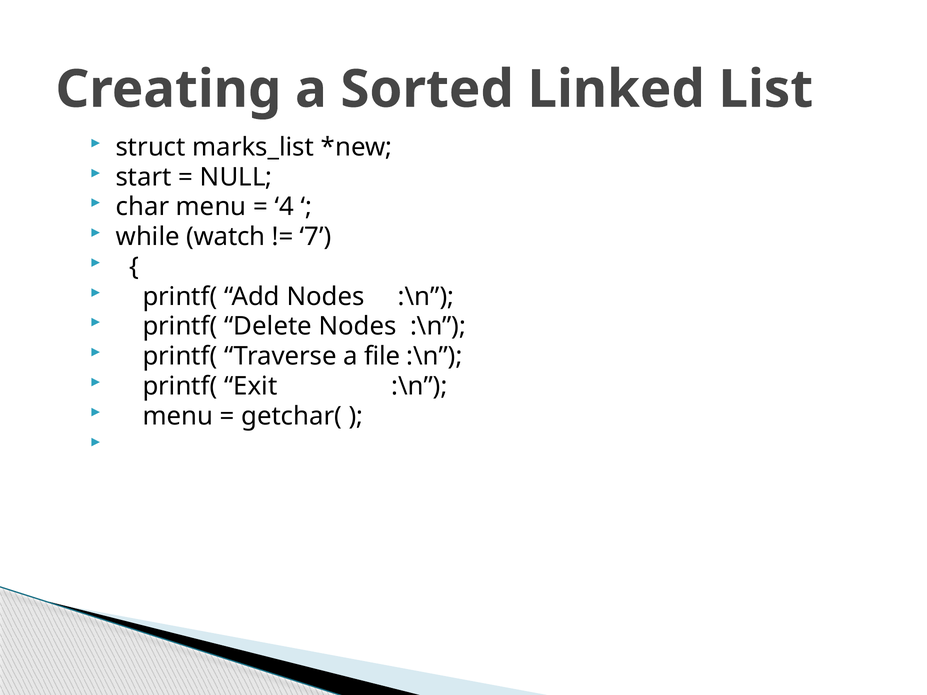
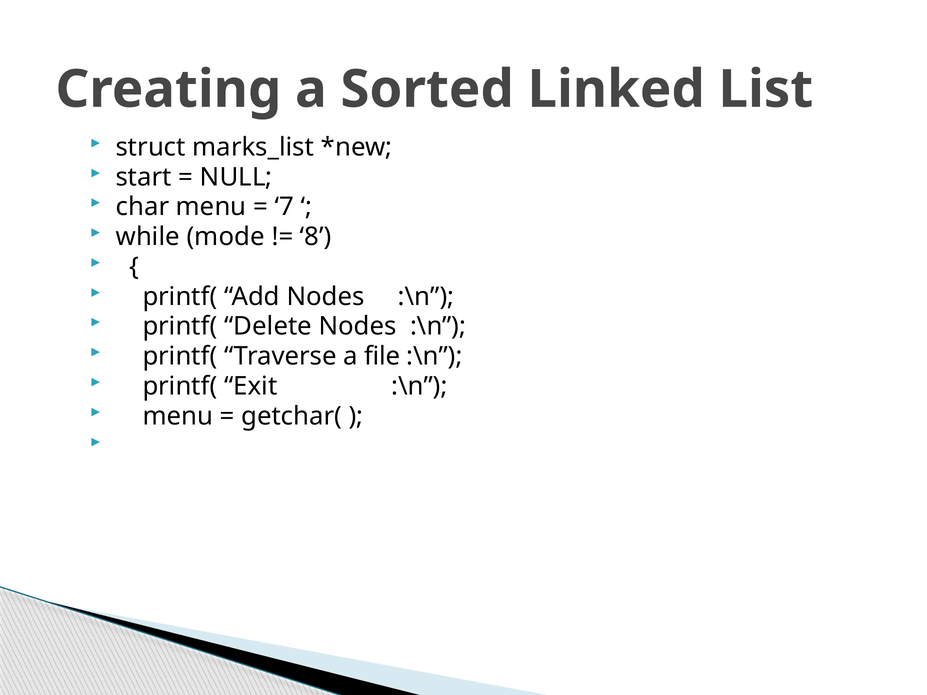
4: 4 -> 7 (284, 207)
watch: watch -> mode (226, 237)
7: 7 -> 8 (316, 237)
